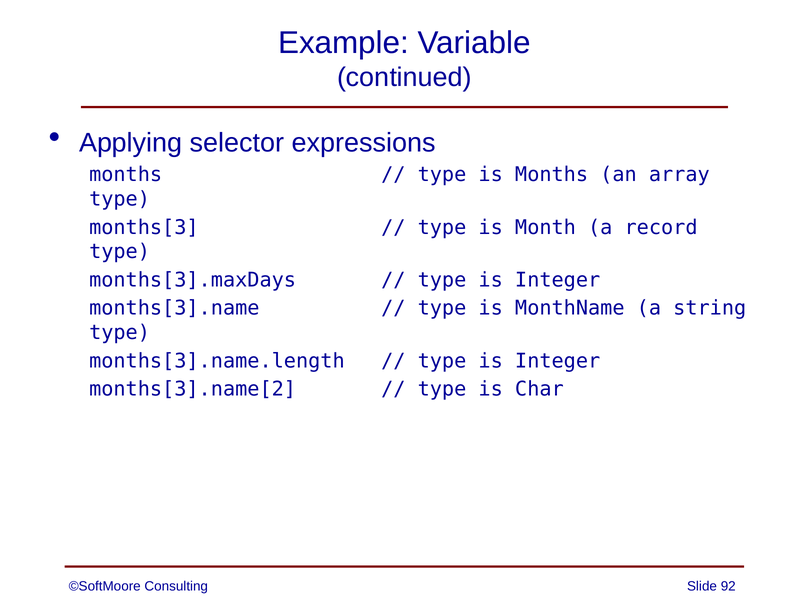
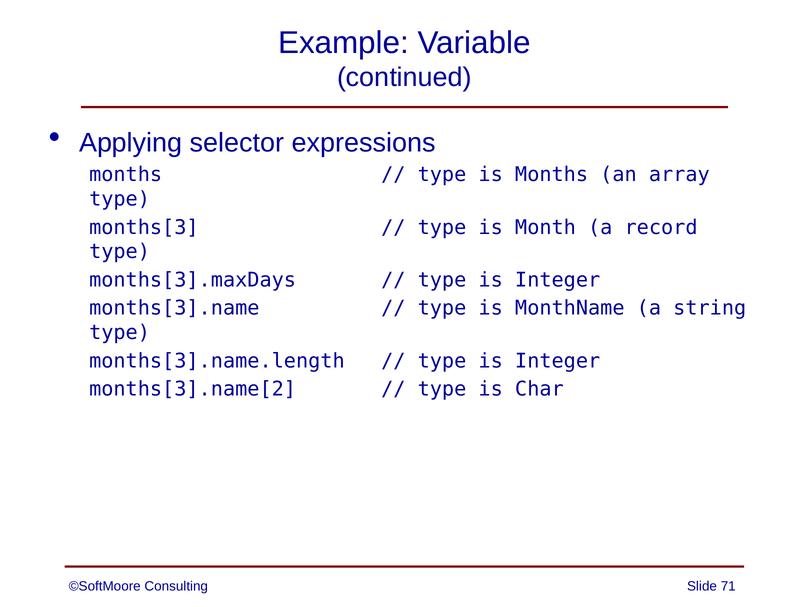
92: 92 -> 71 (728, 586)
